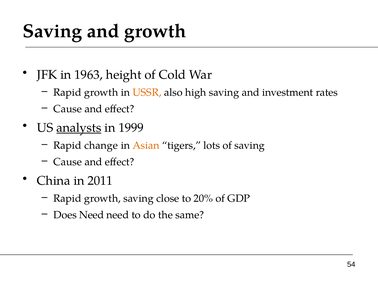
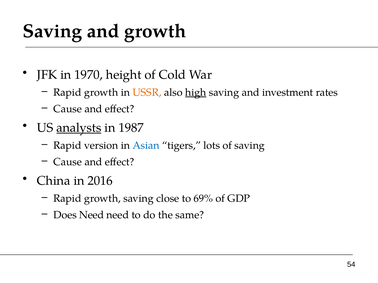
1963: 1963 -> 1970 (89, 75)
high underline: none -> present (196, 93)
1999: 1999 -> 1987 (131, 128)
change: change -> version (101, 146)
Asian colour: orange -> blue (146, 146)
2011: 2011 -> 2016 (100, 181)
20%: 20% -> 69% (203, 199)
